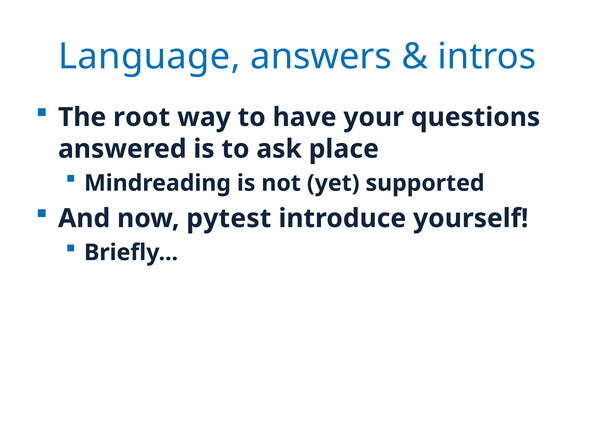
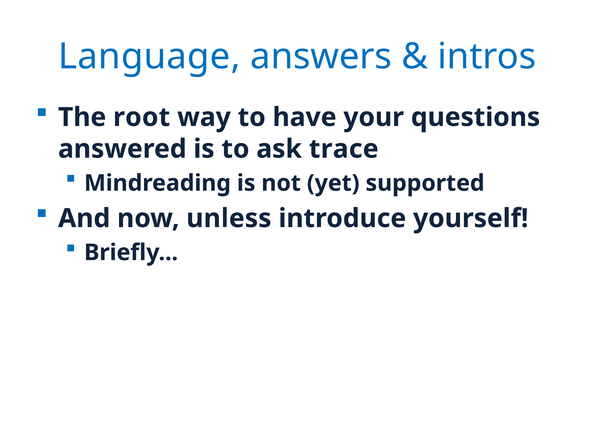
place: place -> trace (344, 149)
pytest: pytest -> unless (229, 218)
